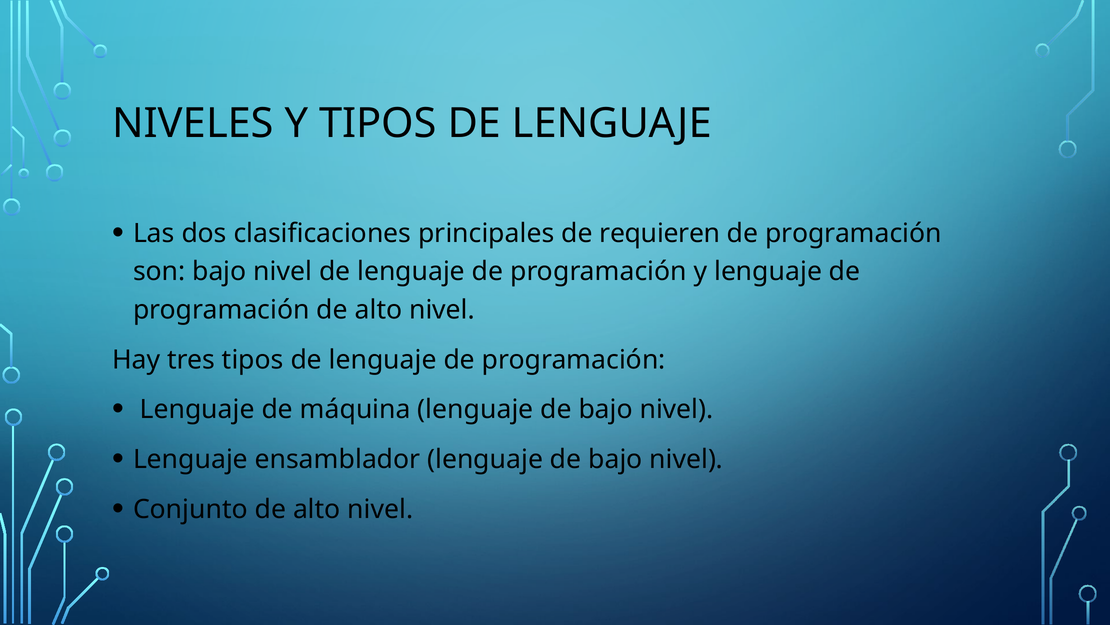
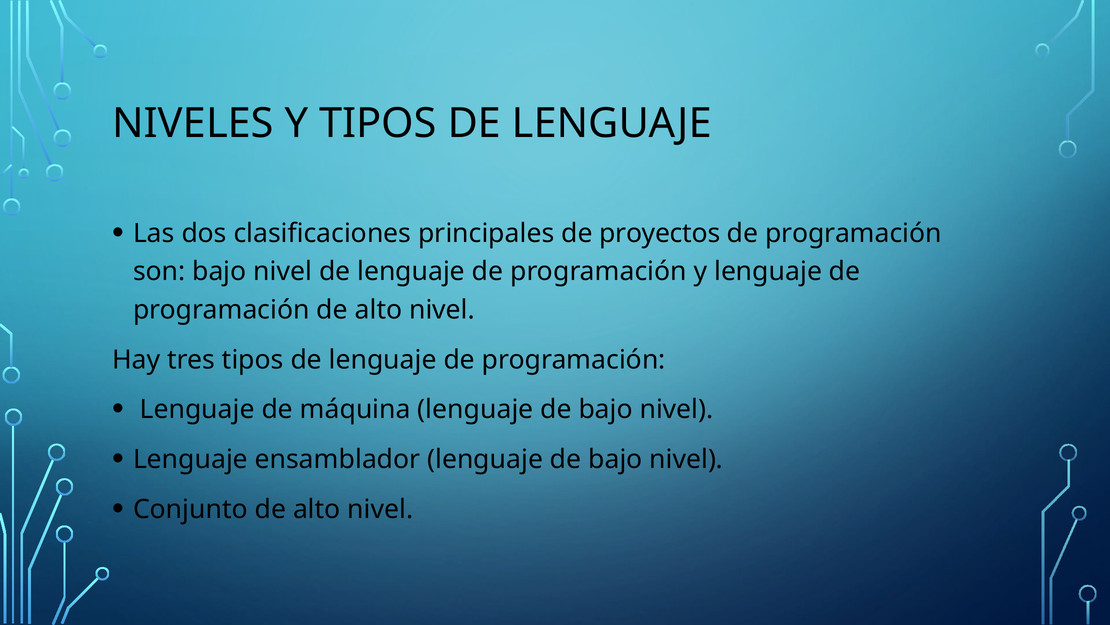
requieren: requieren -> proyectos (660, 233)
